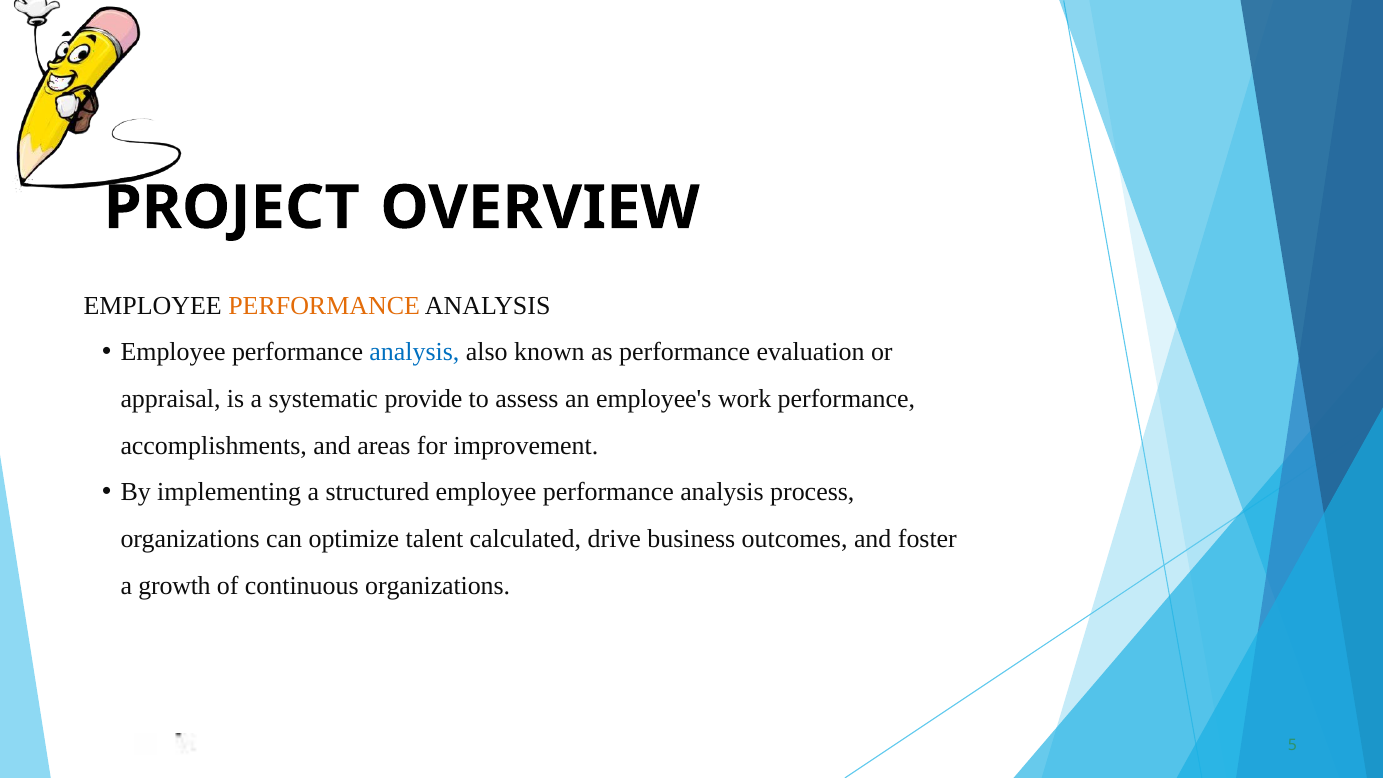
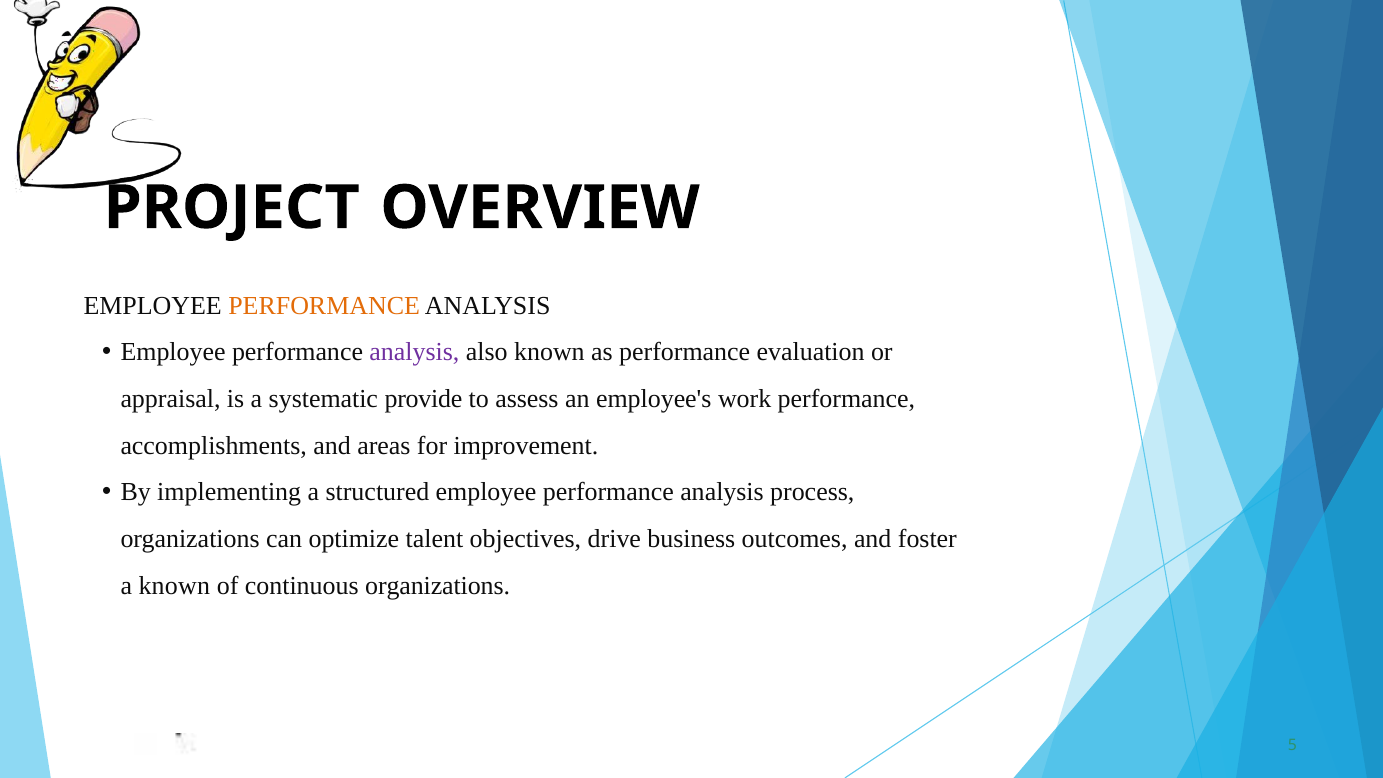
analysis colour: blue -> purple (414, 352)
calculated: calculated -> objectives (525, 539)
a growth: growth -> known (174, 586)
